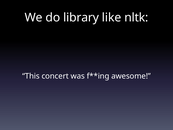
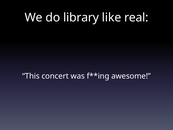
nltk: nltk -> real (136, 18)
